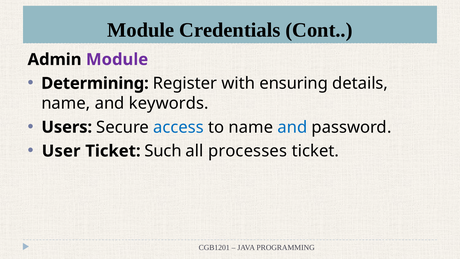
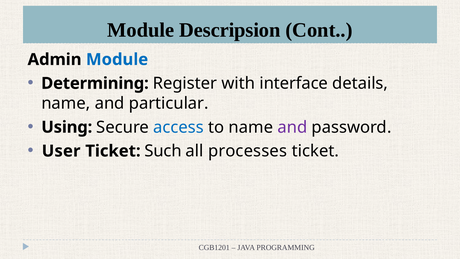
Credentials: Credentials -> Descripsion (230, 30)
Module colour: purple -> blue (117, 59)
ensuring: ensuring -> interface (294, 83)
keywords: keywords -> particular (169, 103)
Users: Users -> Using (67, 127)
and colour: blue -> purple (292, 127)
